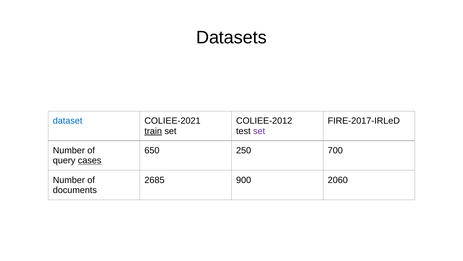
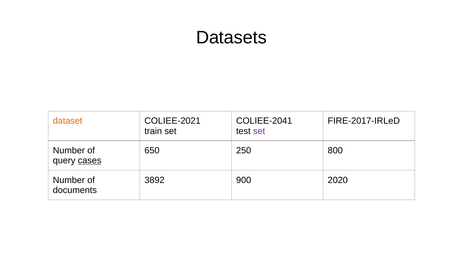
dataset colour: blue -> orange (68, 121)
COLIEE-2012: COLIEE-2012 -> COLIEE-2041 (264, 121)
train underline: present -> none (153, 131)
700: 700 -> 800 (335, 150)
2685: 2685 -> 3892 (154, 180)
2060: 2060 -> 2020 (338, 180)
